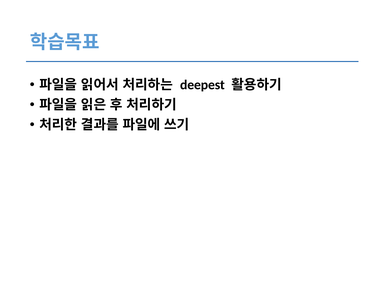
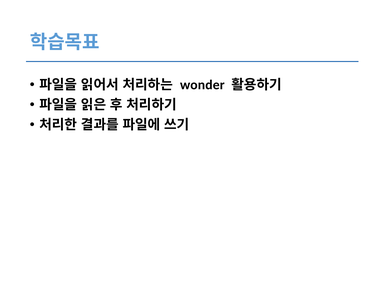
deepest: deepest -> wonder (202, 85)
